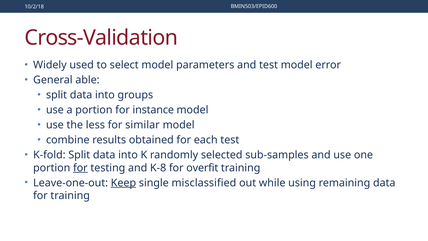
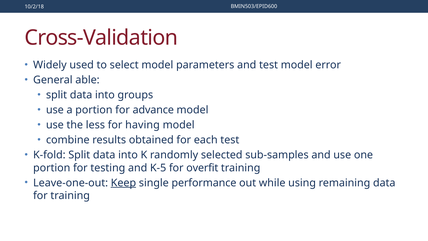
instance: instance -> advance (153, 110)
similar: similar -> having (142, 125)
for underline: present -> none (80, 168)
K-8: K-8 -> K-5 (158, 168)
misclassified: misclassified -> performance (204, 183)
